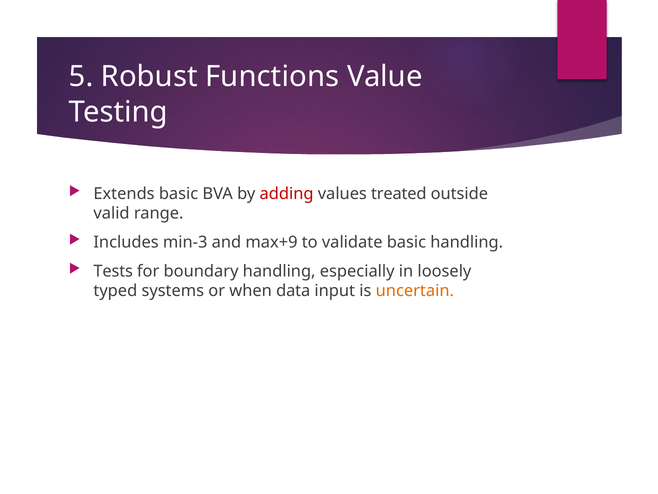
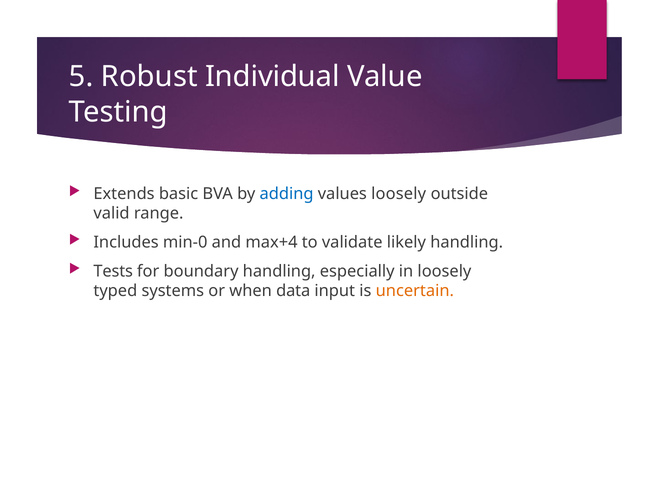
Functions: Functions -> Individual (272, 77)
adding colour: red -> blue (287, 193)
values treated: treated -> loosely (399, 193)
min-3: min-3 -> min-0 (185, 242)
max+9: max+9 -> max+4 (272, 242)
validate basic: basic -> likely (406, 242)
